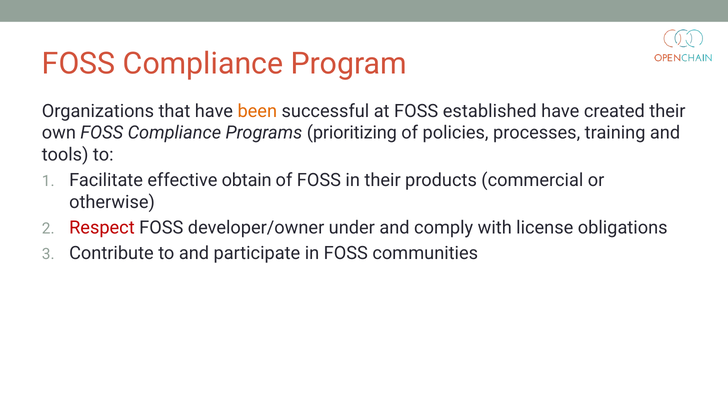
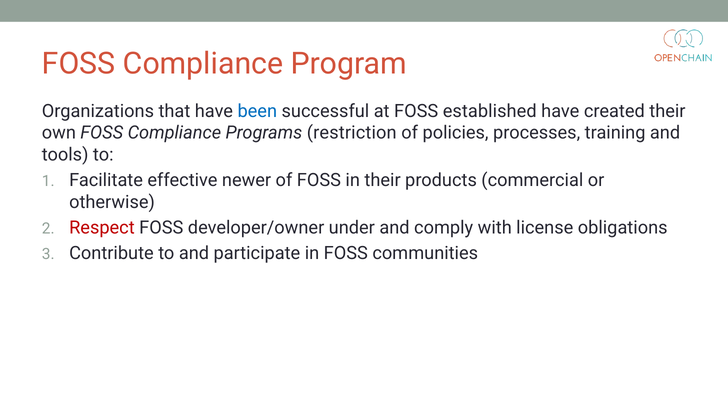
been colour: orange -> blue (257, 111)
prioritizing: prioritizing -> restriction (352, 133)
obtain: obtain -> newer (247, 180)
